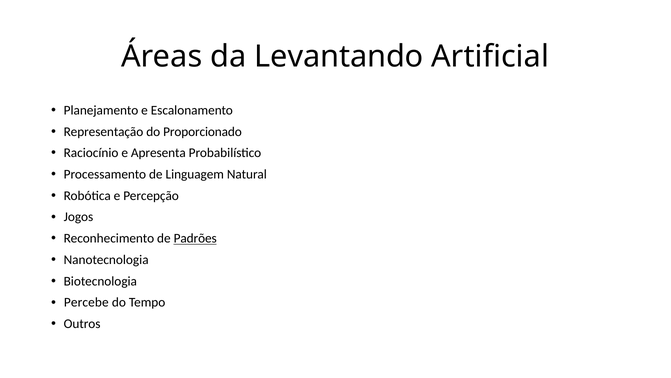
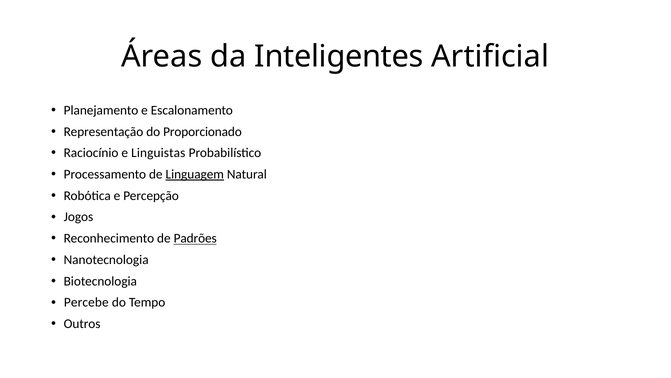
Levantando: Levantando -> Inteligentes (339, 56)
Apresenta: Apresenta -> Linguistas (158, 153)
Linguagem underline: none -> present (195, 174)
